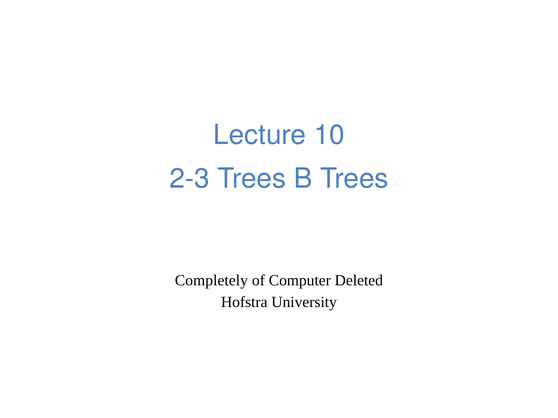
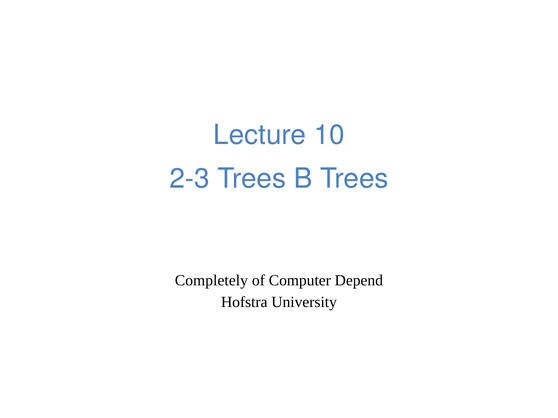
Deleted: Deleted -> Depend (359, 281)
